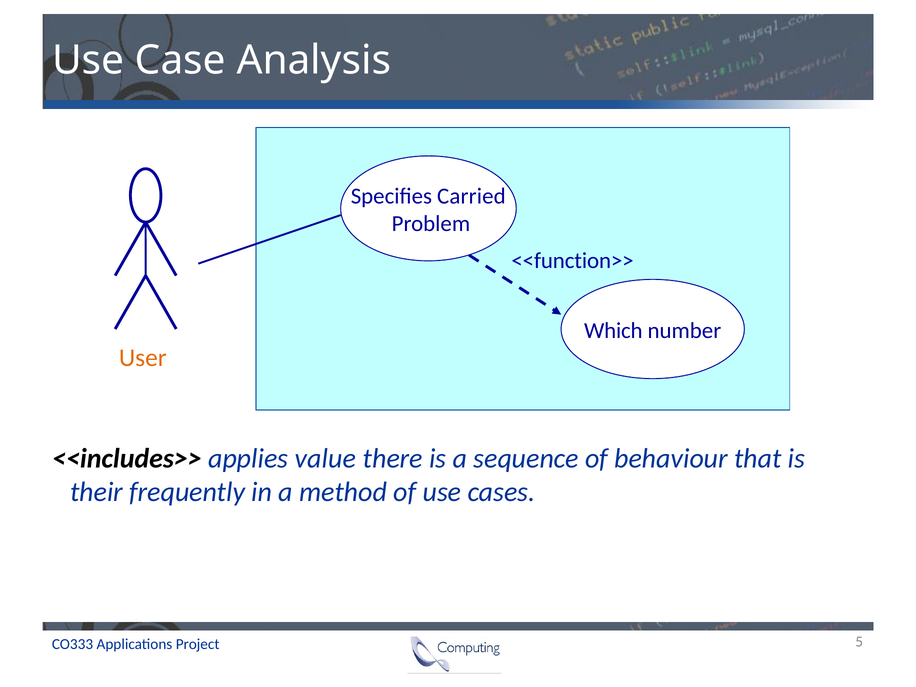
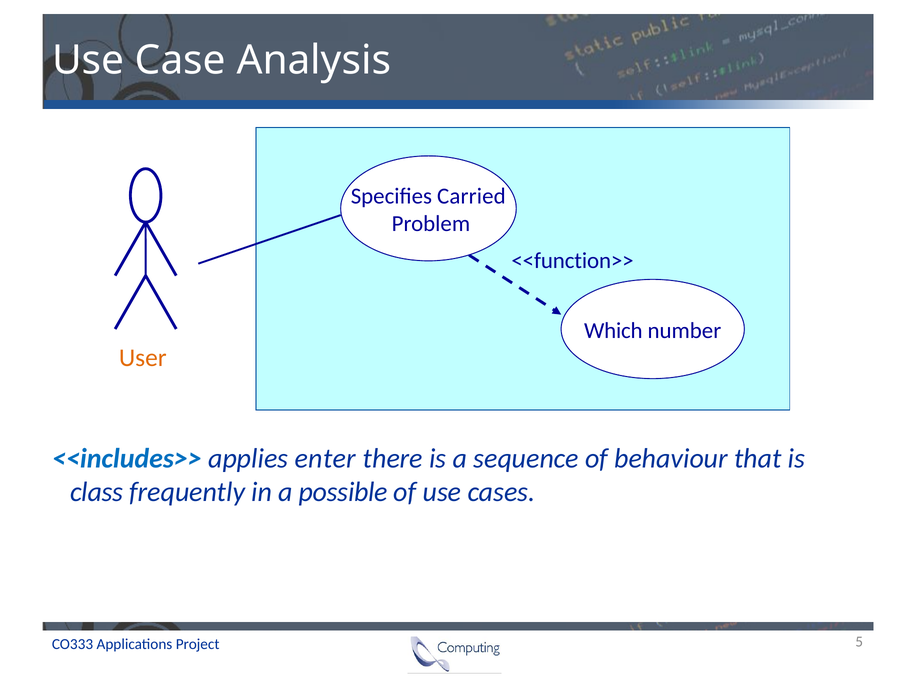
<<includes>> colour: black -> blue (127, 458)
value: value -> enter (325, 458)
their: their -> class (97, 492)
method: method -> possible (343, 492)
